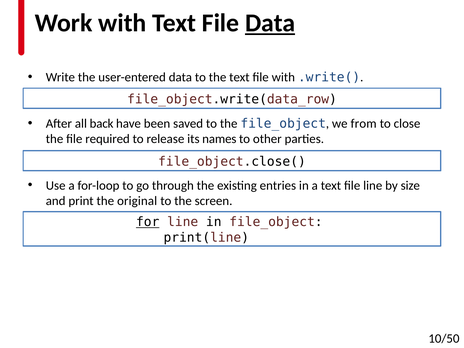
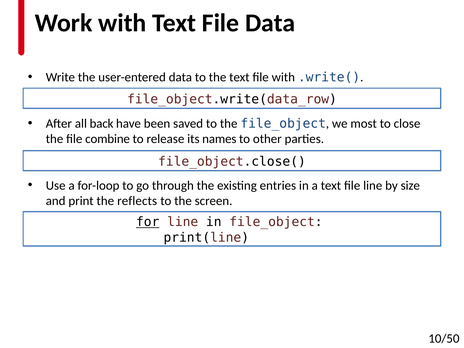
Data underline: present -> none (270, 23)
from: from -> most (364, 124)
required: required -> combine (108, 139)
original: original -> reflects (137, 201)
